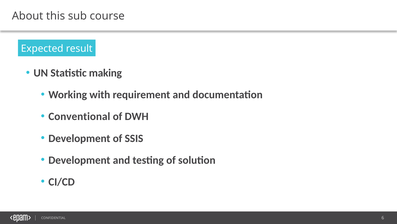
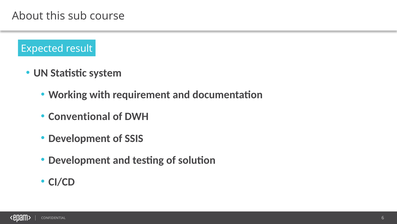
making: making -> system (105, 73)
